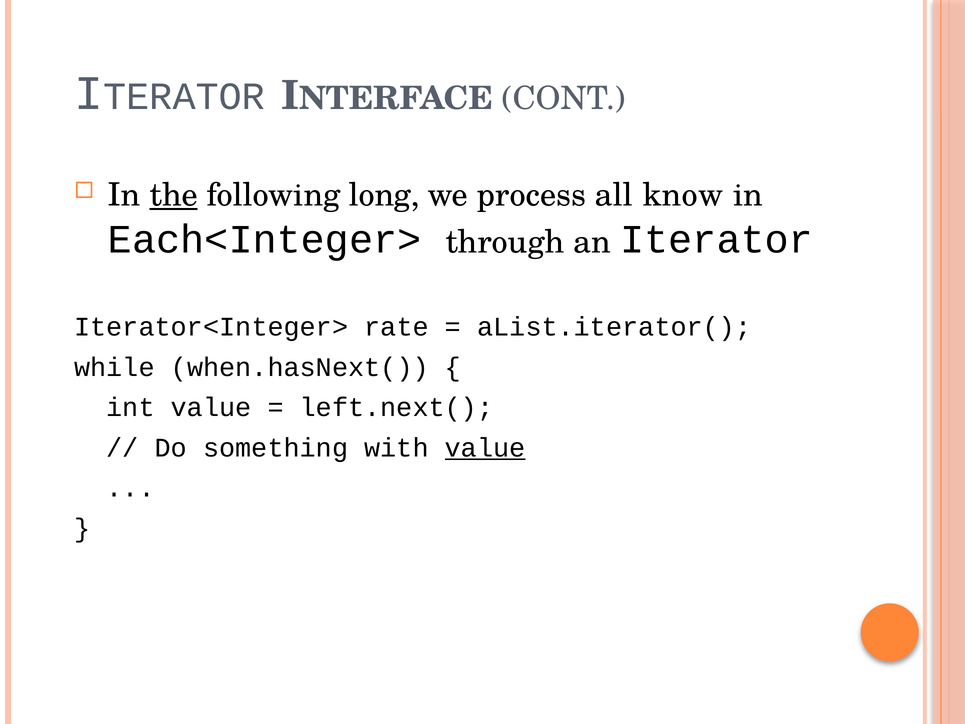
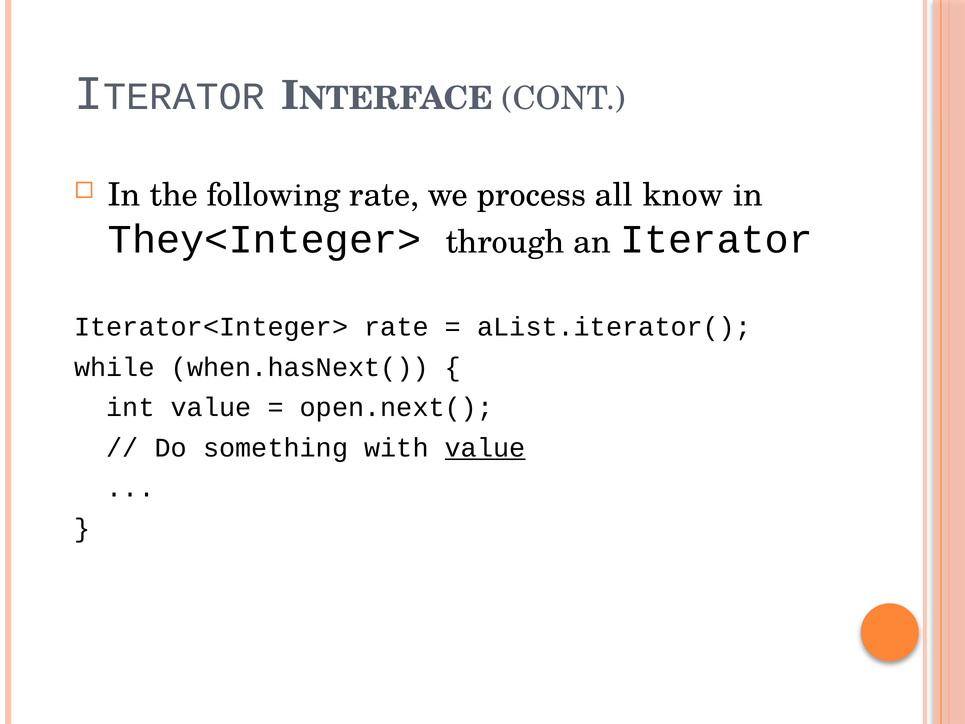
the underline: present -> none (174, 195)
following long: long -> rate (384, 195)
Each<Integer>: Each<Integer> -> They<Integer> (265, 239)
left.next(: left.next( -> open.next( (396, 407)
